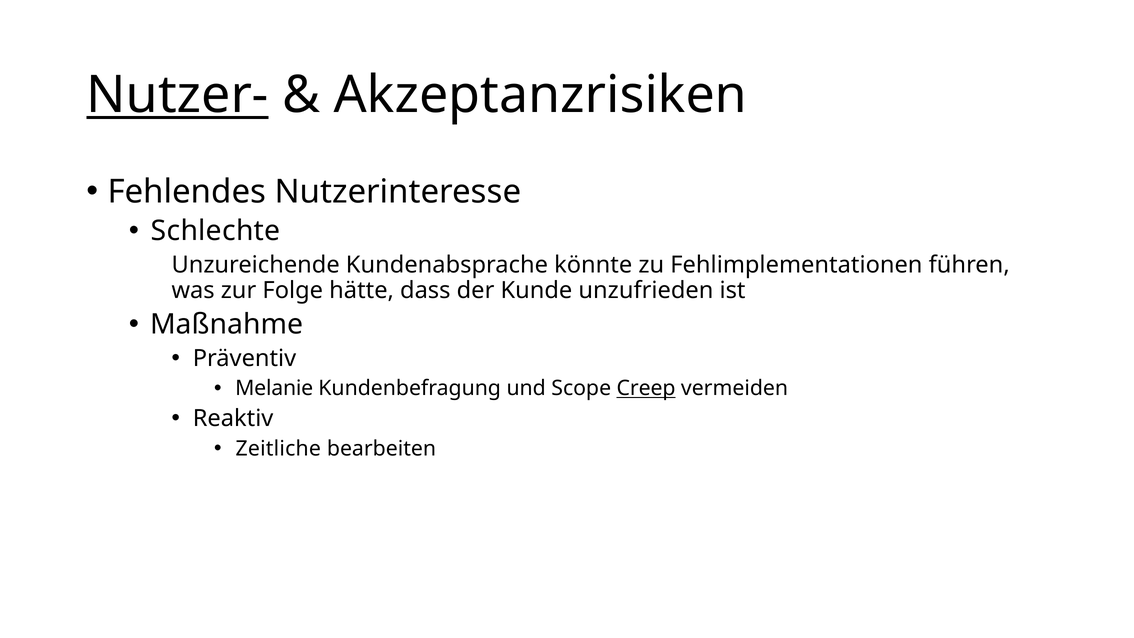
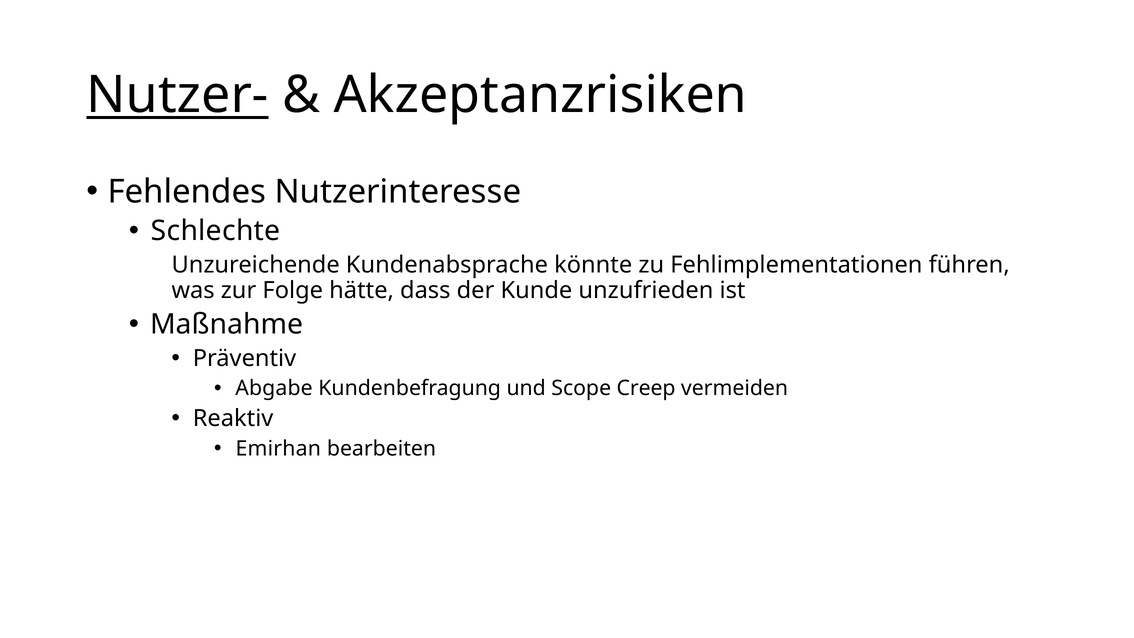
Melanie: Melanie -> Abgabe (274, 388)
Creep underline: present -> none (646, 388)
Zeitliche: Zeitliche -> Emirhan (278, 449)
